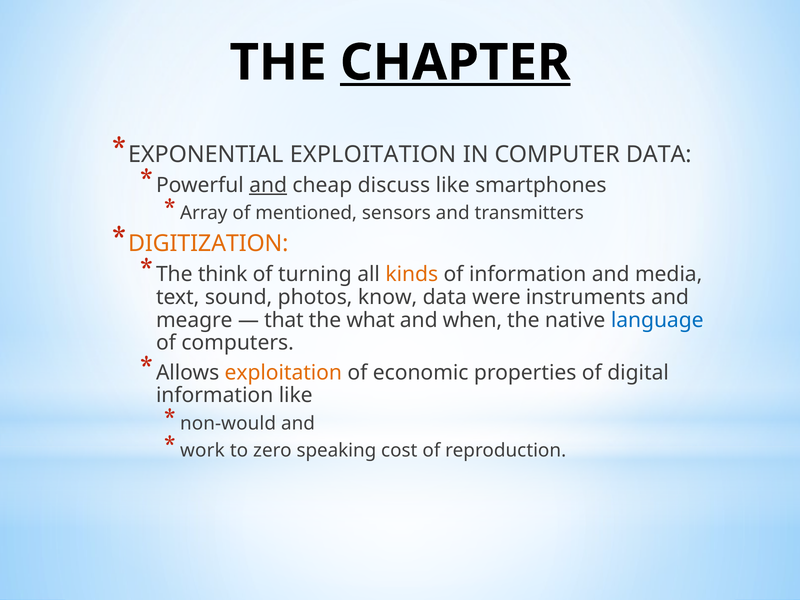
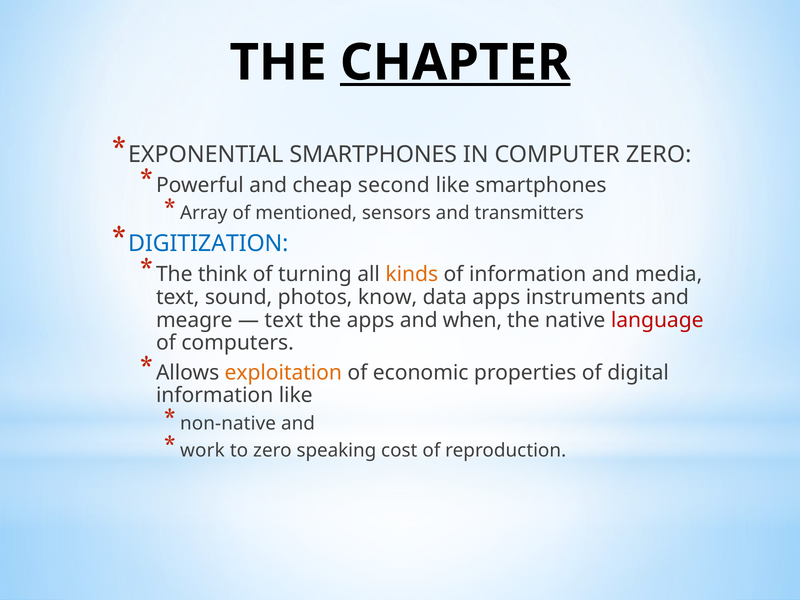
EXPONENTIAL EXPLOITATION: EXPLOITATION -> SMARTPHONES (373, 154)
COMPUTER DATA: DATA -> ZERO (659, 154)
and underline: present -> none (268, 185)
discuss: discuss -> second (394, 185)
DIGITIZATION colour: orange -> blue (208, 244)
data were: were -> apps (496, 297)
that: that -> text (284, 320)
the what: what -> apps (371, 320)
language colour: blue -> red (657, 320)
non-would: non-would -> non-native (228, 423)
